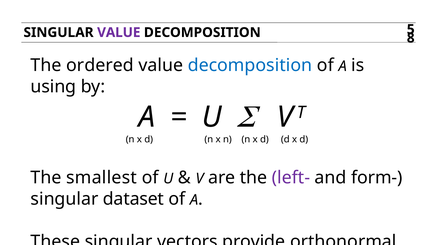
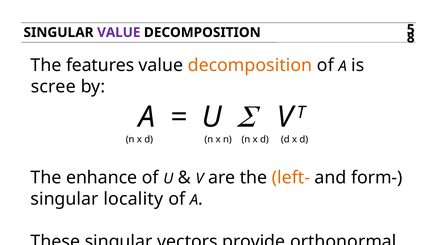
ordered: ordered -> features (100, 66)
decomposition colour: blue -> orange (250, 66)
using: using -> scree (53, 87)
smallest: smallest -> enhance (102, 178)
left- colour: purple -> orange (291, 178)
dataset: dataset -> locality (133, 199)
